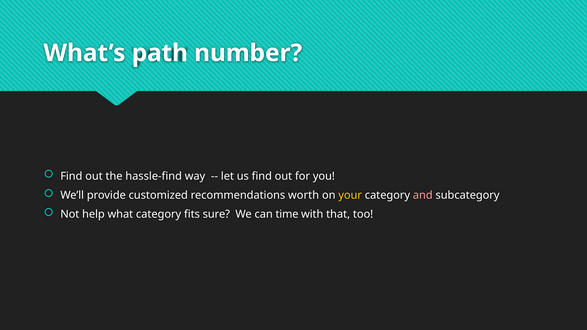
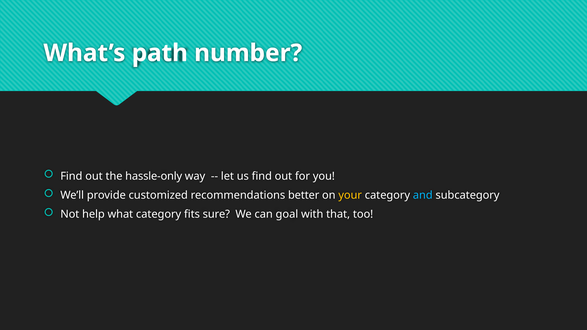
hassle-find: hassle-find -> hassle-only (154, 176)
worth: worth -> better (304, 195)
and colour: pink -> light blue (423, 195)
time: time -> goal (287, 214)
